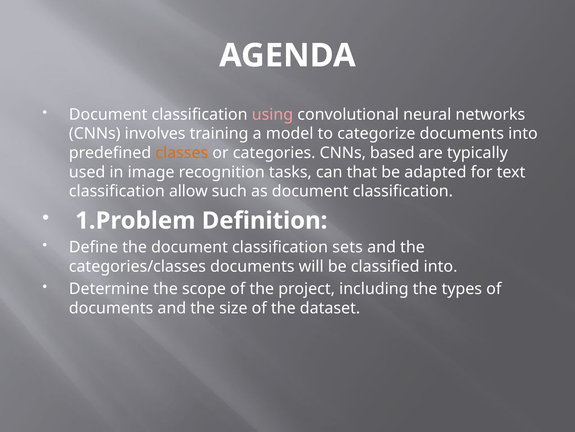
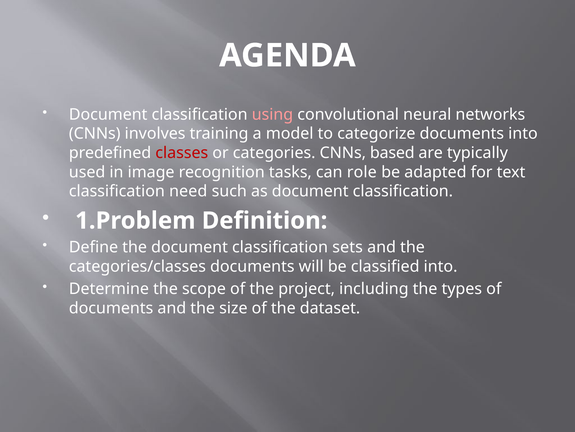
classes colour: orange -> red (182, 153)
that: that -> role (362, 172)
allow: allow -> need (188, 191)
